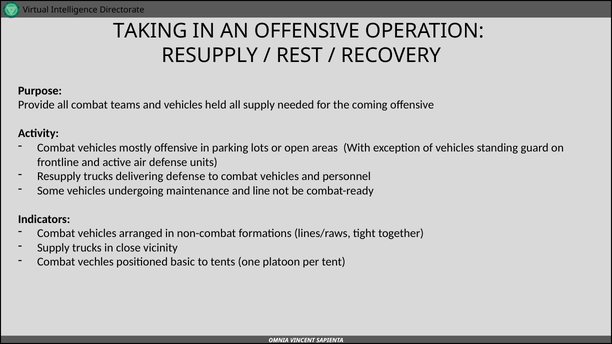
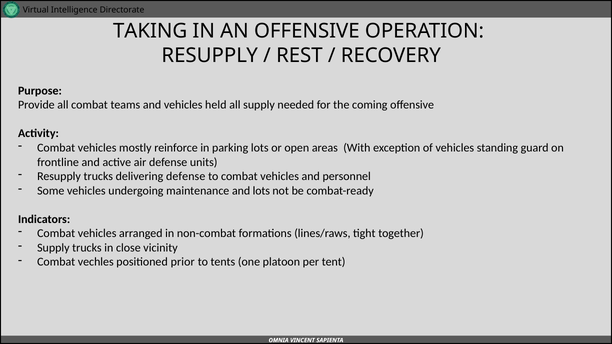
mostly offensive: offensive -> reinforce (176, 148)
and line: line -> lots (261, 191)
basic: basic -> prior (183, 262)
